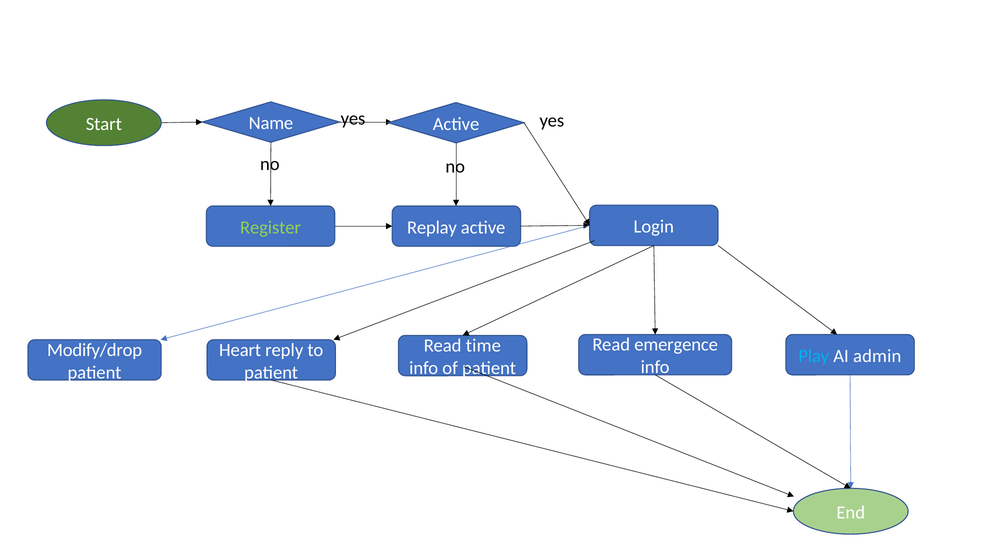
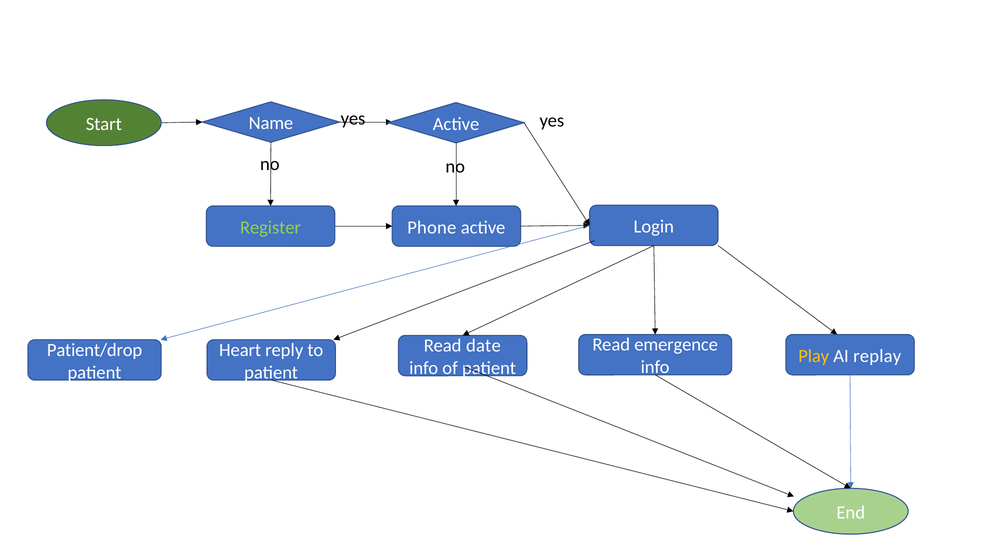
Replay: Replay -> Phone (432, 227)
time: time -> date (483, 345)
Modify/drop: Modify/drop -> Patient/drop (95, 350)
Play colour: light blue -> yellow (814, 356)
admin: admin -> replay (877, 356)
